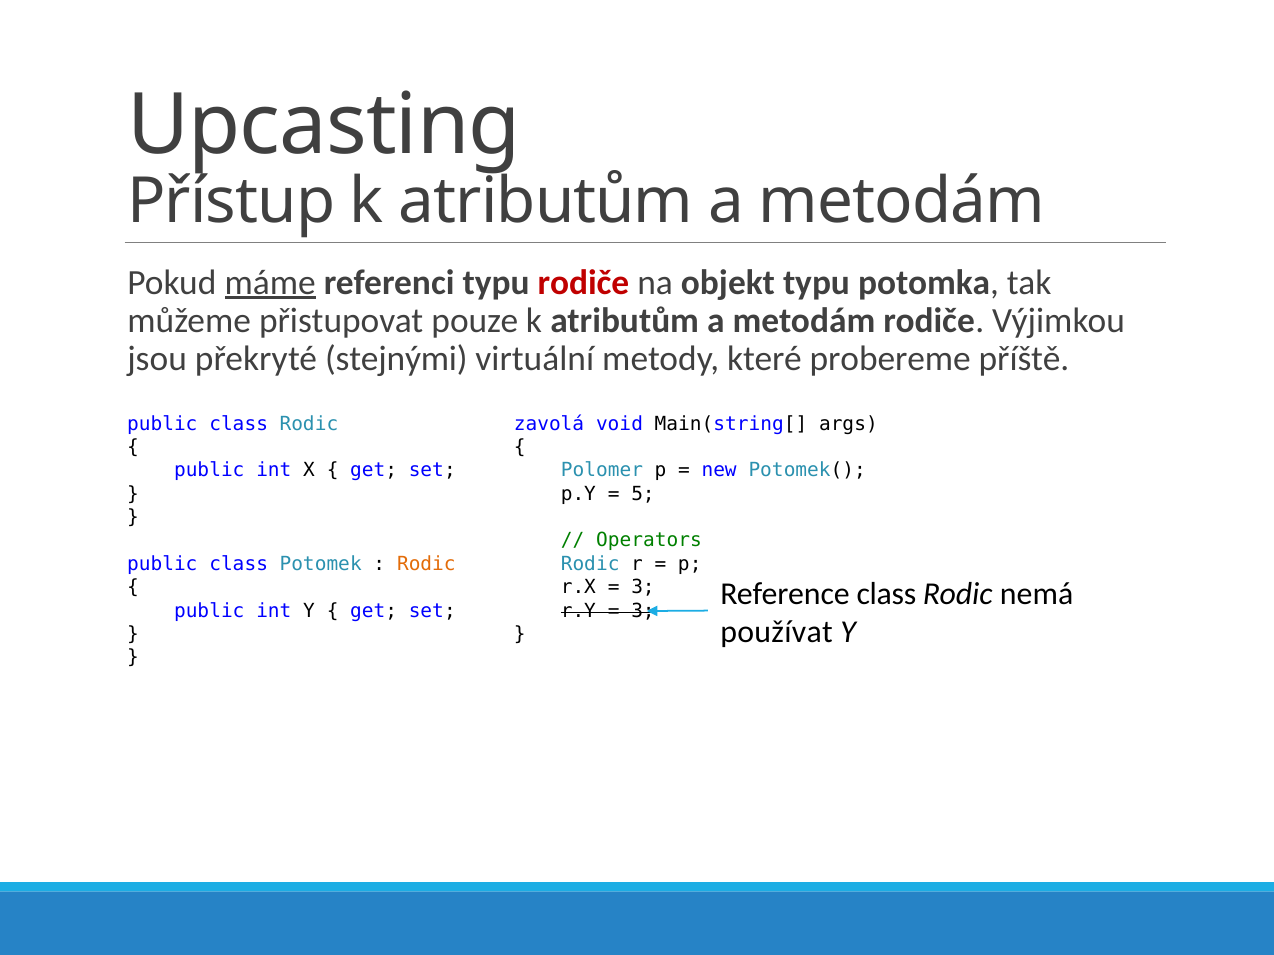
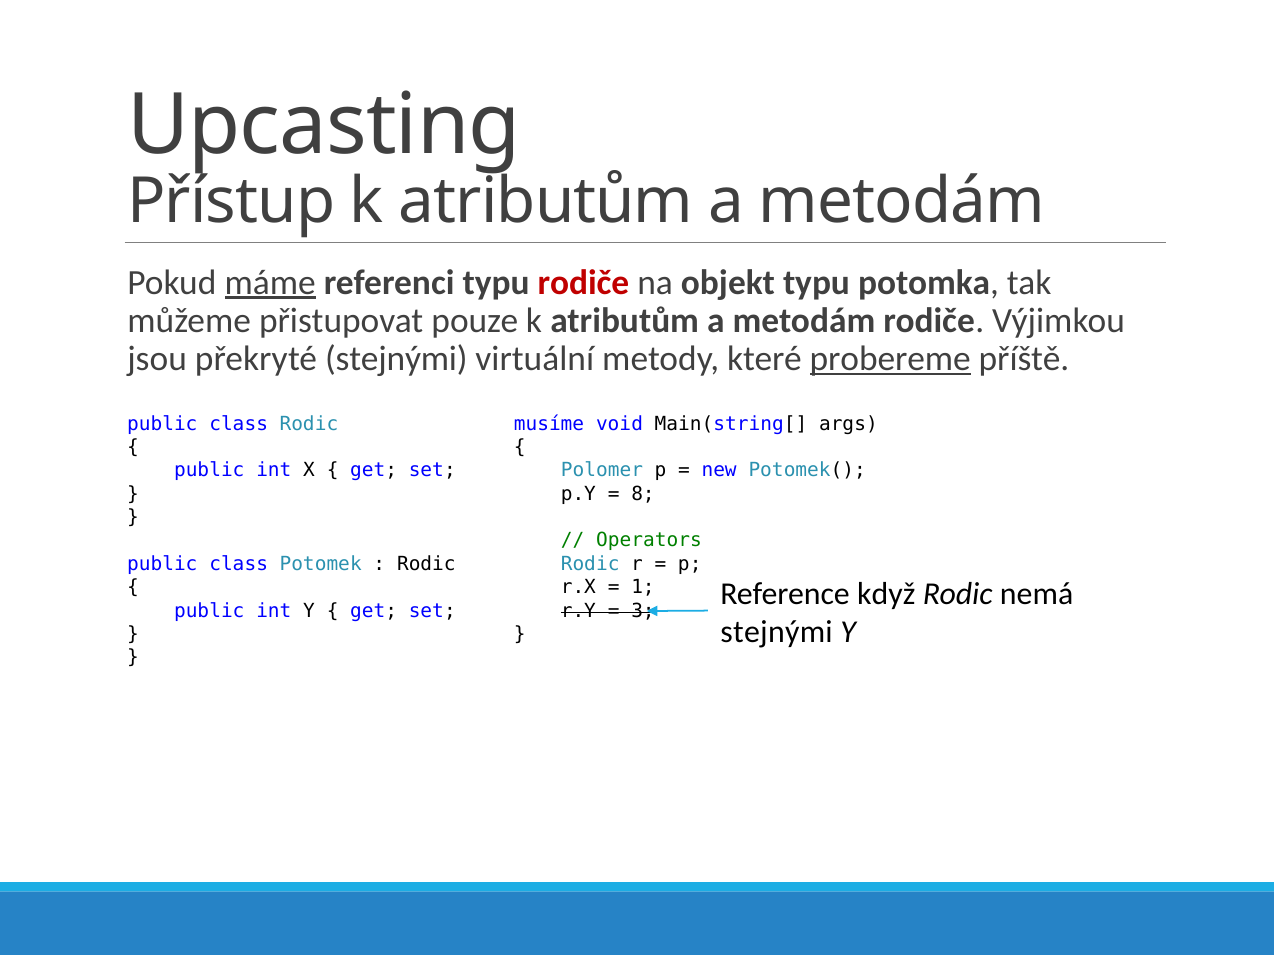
probereme underline: none -> present (890, 359)
zavolá: zavolá -> musíme (549, 424)
5: 5 -> 8 (643, 494)
Rodic colour: orange -> black (426, 564)
3: 3 -> 1 (643, 588)
Reference class: class -> když (886, 594)
používat: používat -> stejnými (777, 632)
